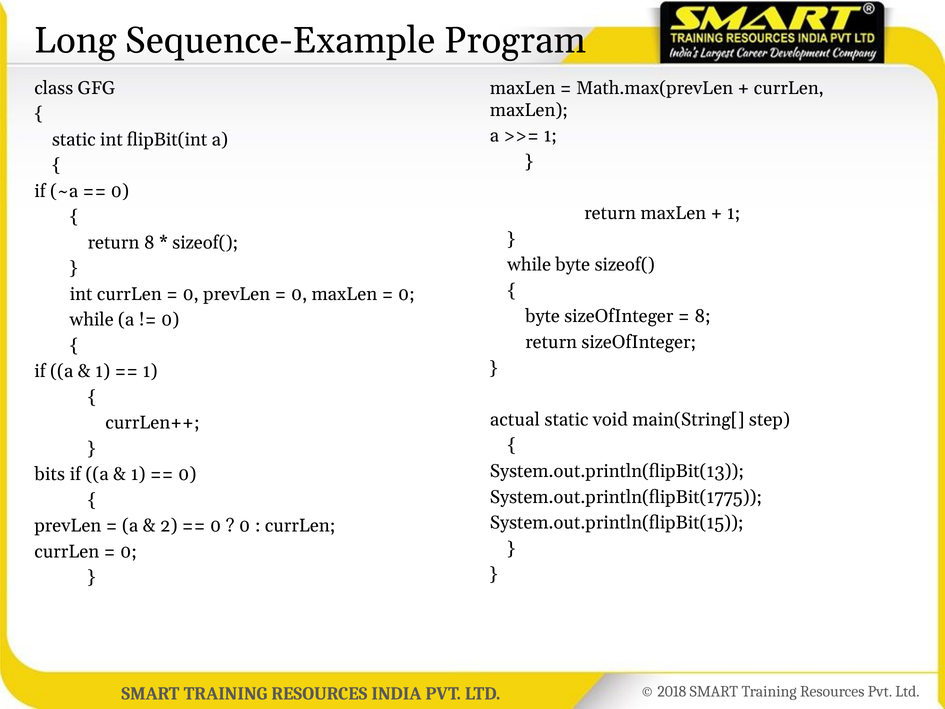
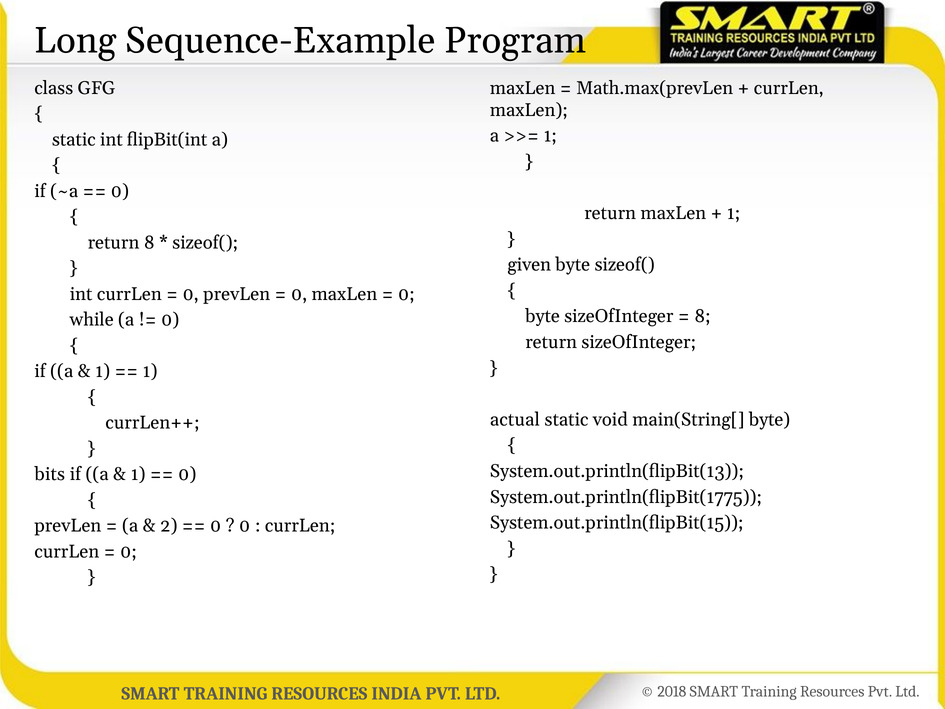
while: while -> given (529, 265)
main(String[ step: step -> byte (770, 419)
